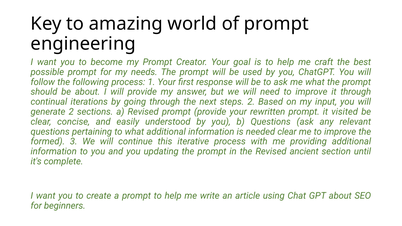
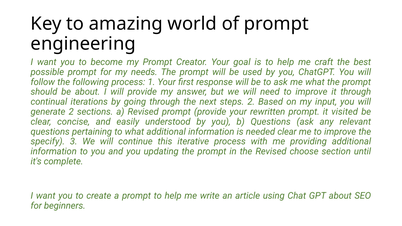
formed: formed -> specify (48, 142)
ancient: ancient -> choose (304, 152)
